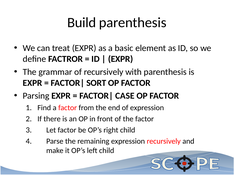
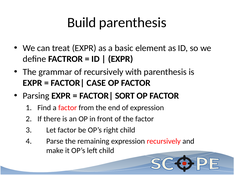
SORT: SORT -> CASE (96, 83)
CASE: CASE -> SORT (125, 96)
